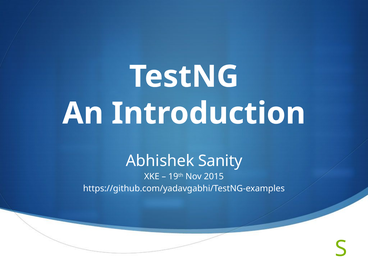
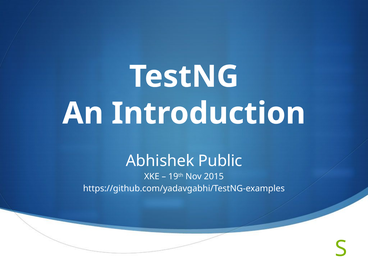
Sanity: Sanity -> Public (220, 161)
